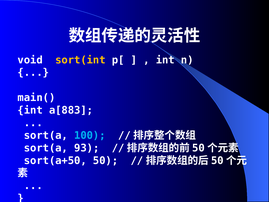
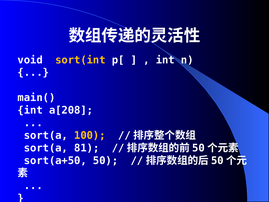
a[883: a[883 -> a[208 (71, 110)
100 colour: light blue -> yellow (90, 135)
93: 93 -> 81 (87, 148)
